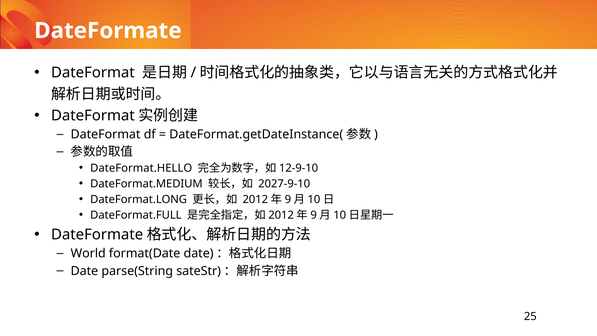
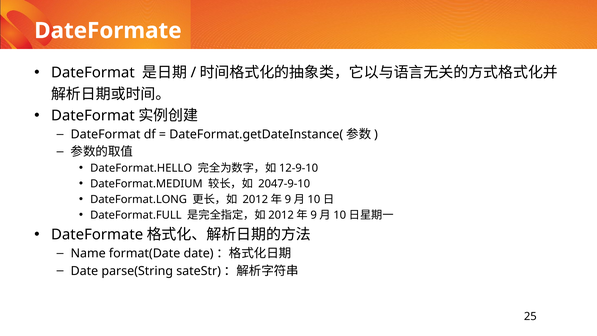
2027-9-10: 2027-9-10 -> 2047-9-10 (284, 184)
World: World -> Name (88, 253)
